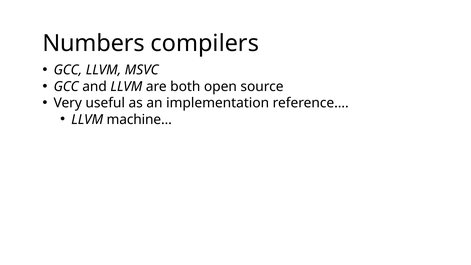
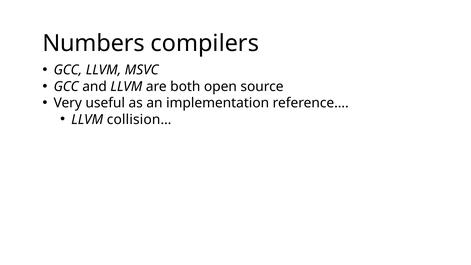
machine…: machine… -> collision… (139, 120)
